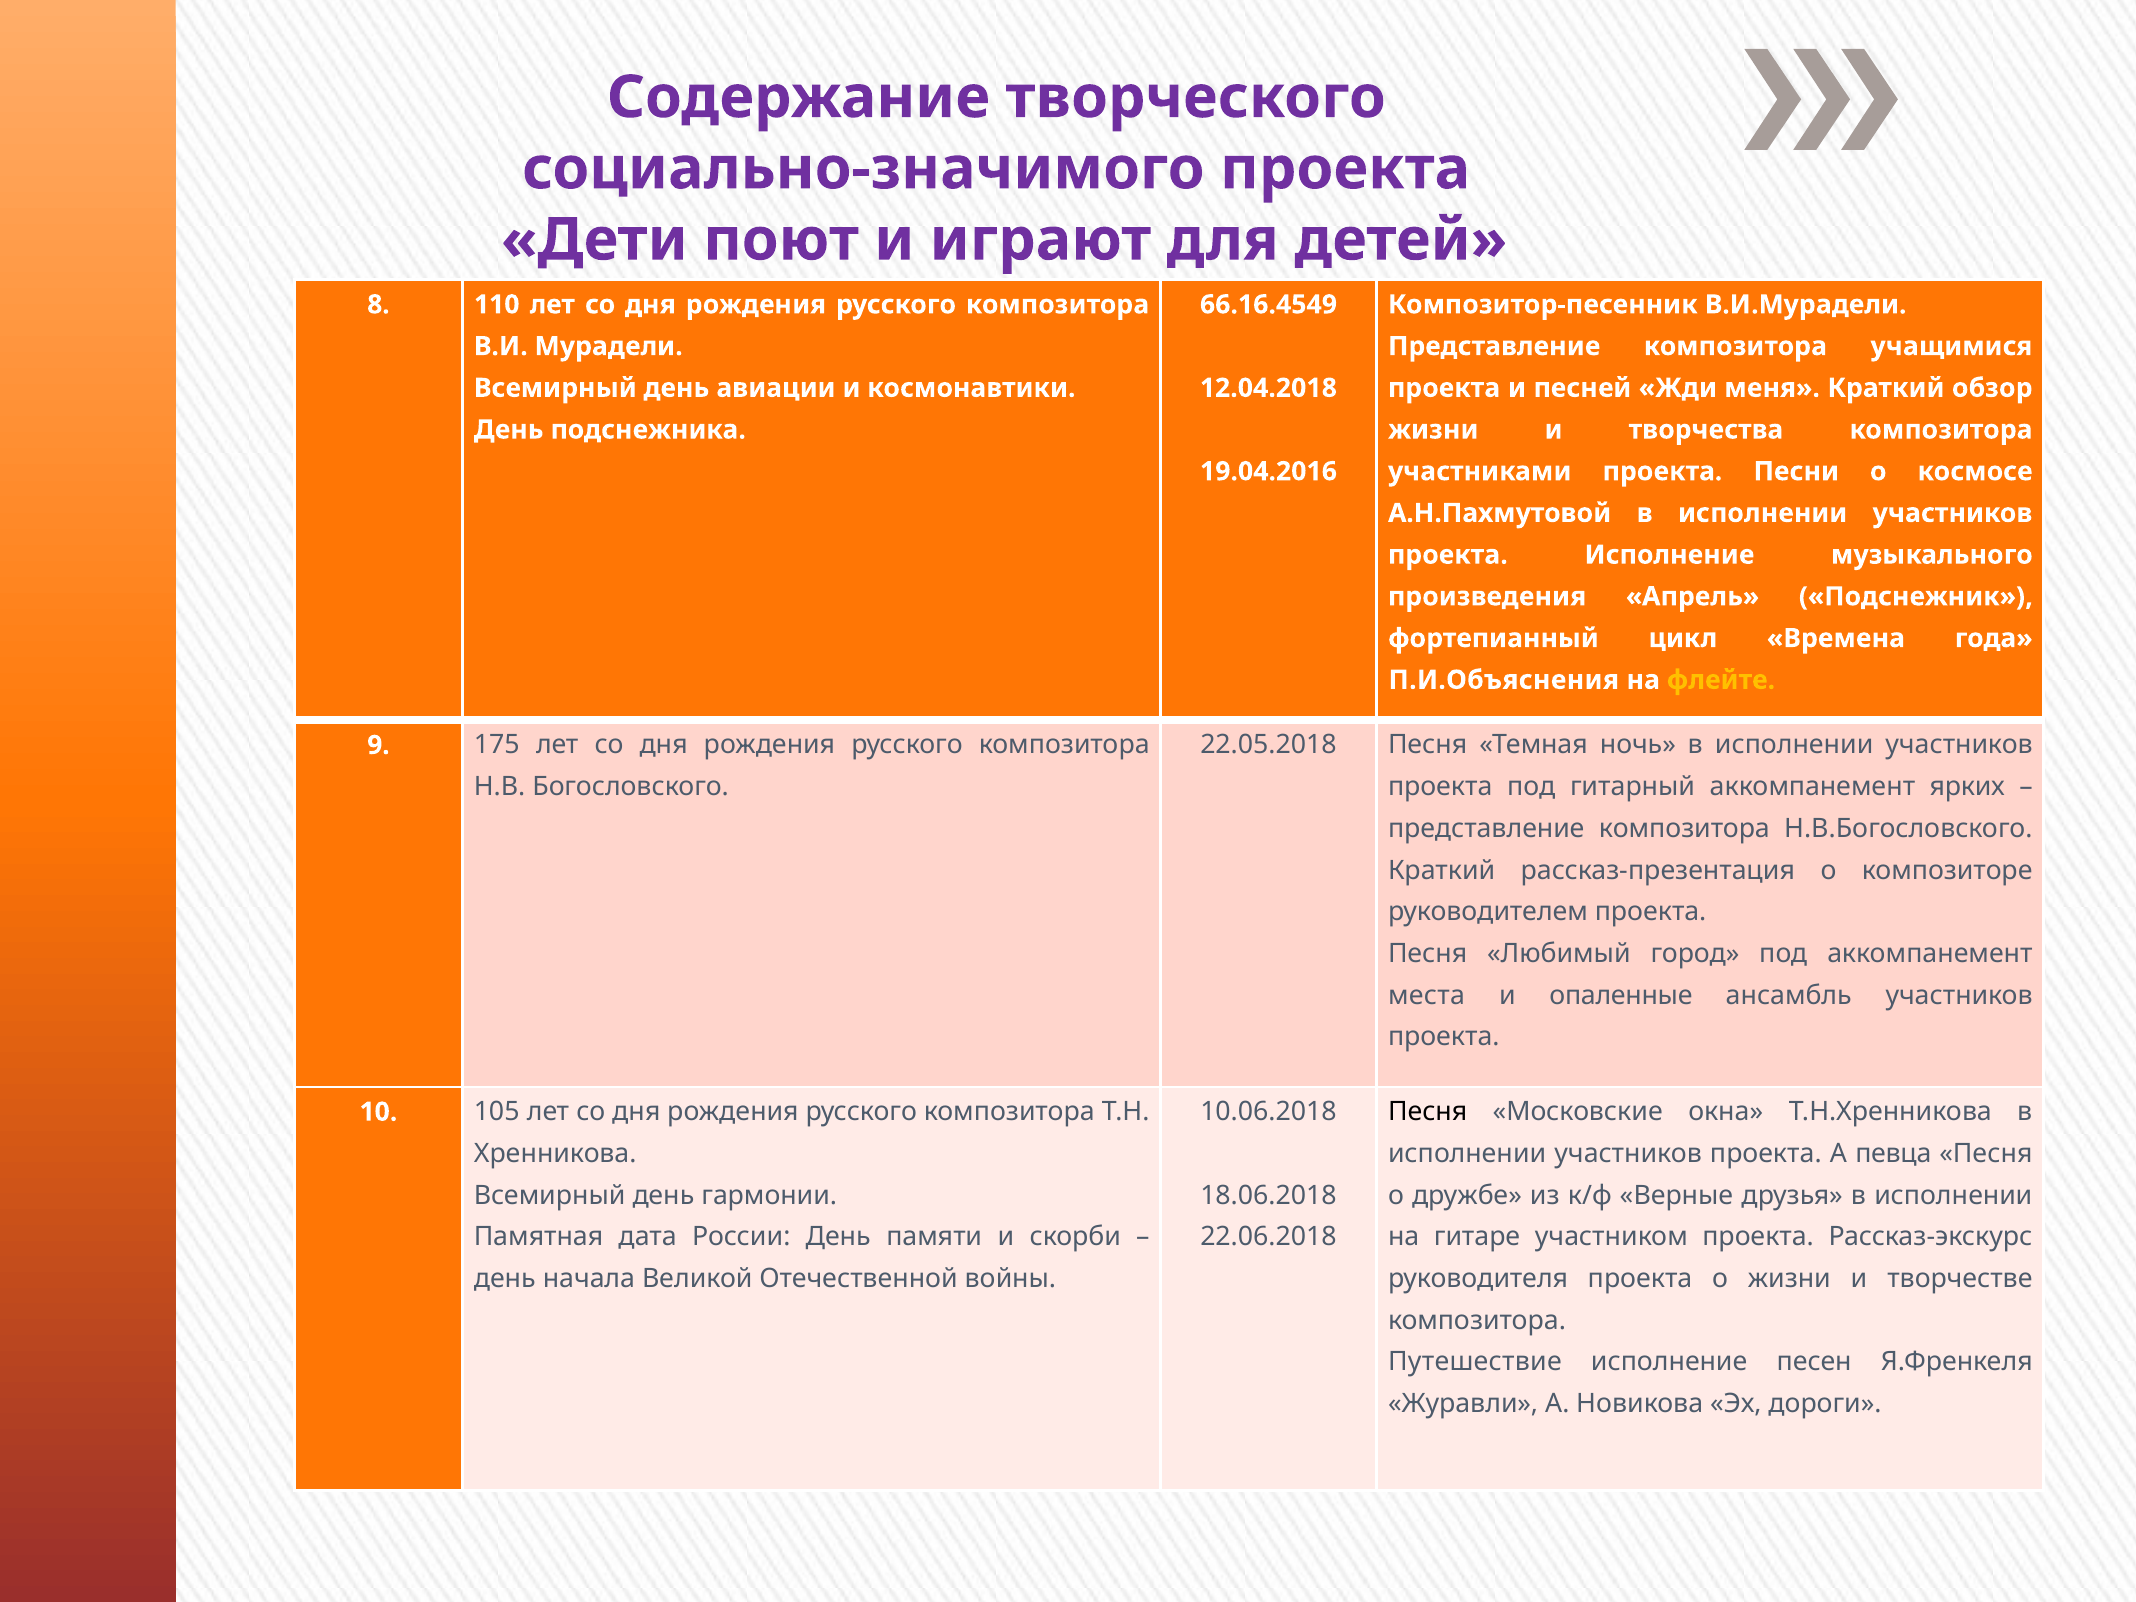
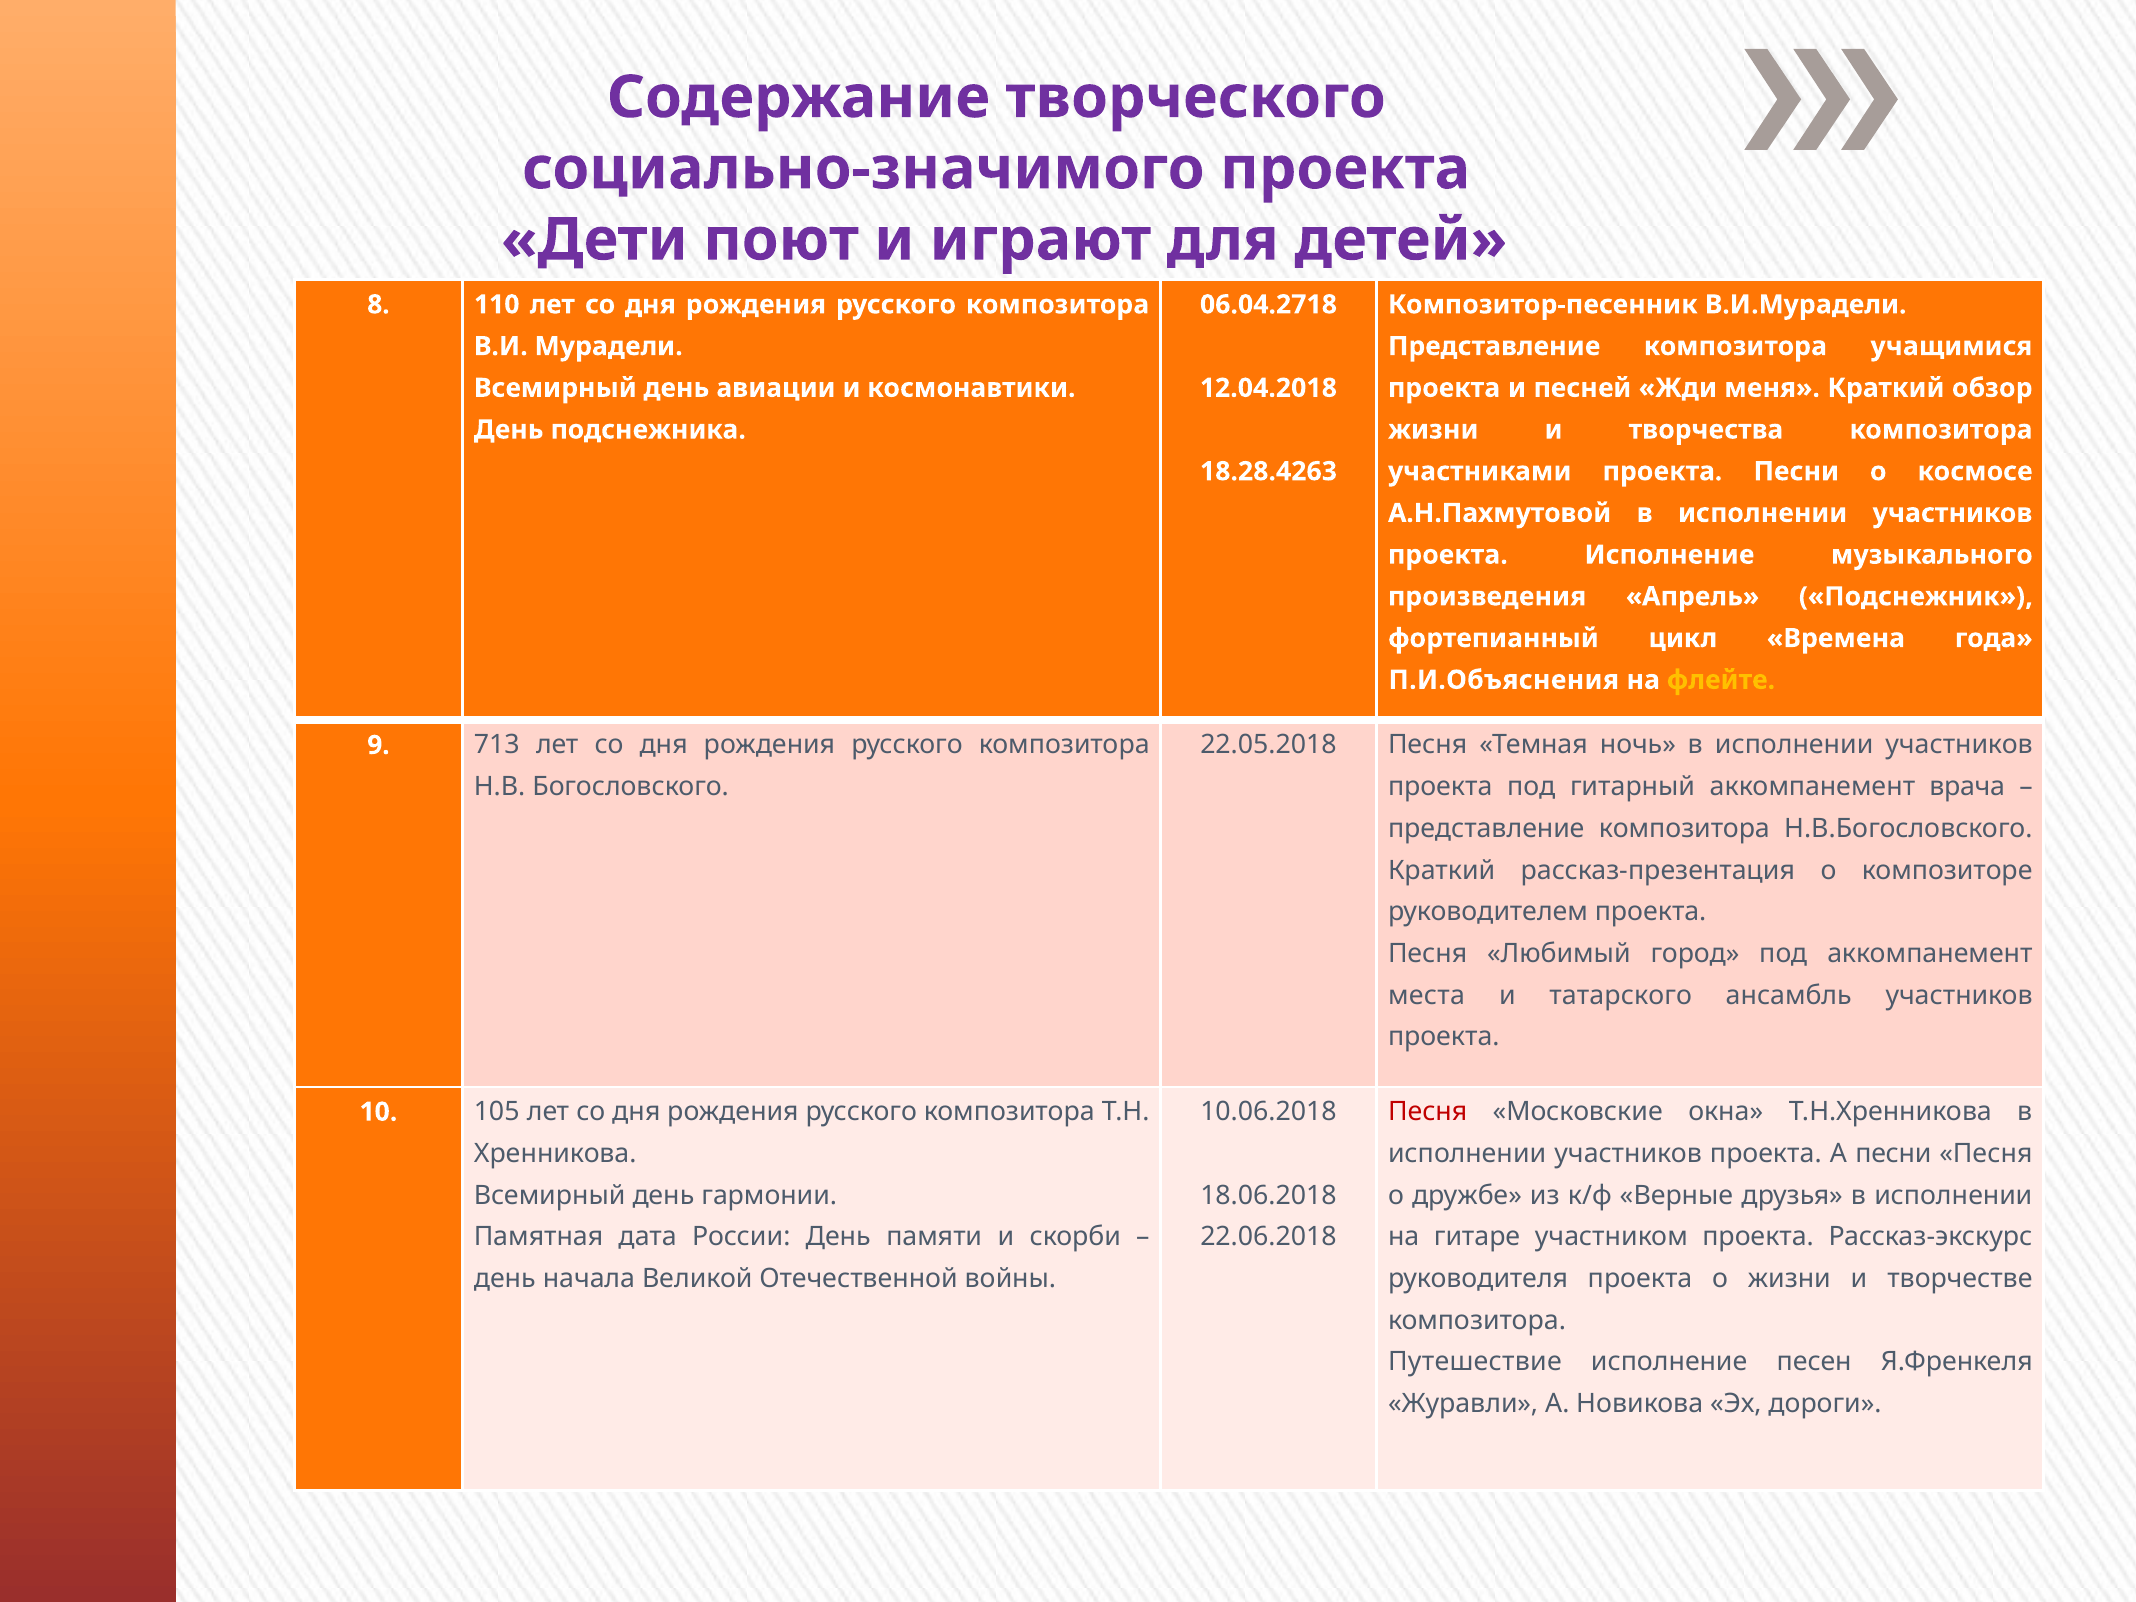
66.16.4549: 66.16.4549 -> 06.04.2718 (1268, 305)
19.04.2016: 19.04.2016 -> 18.28.4263 (1268, 471)
175: 175 -> 713 (497, 745)
ярких: ярких -> врача (1967, 787)
опаленные: опаленные -> татарского (1621, 995)
Песня colour: black -> red (1428, 1112)
А певца: певца -> песни (1893, 1154)
